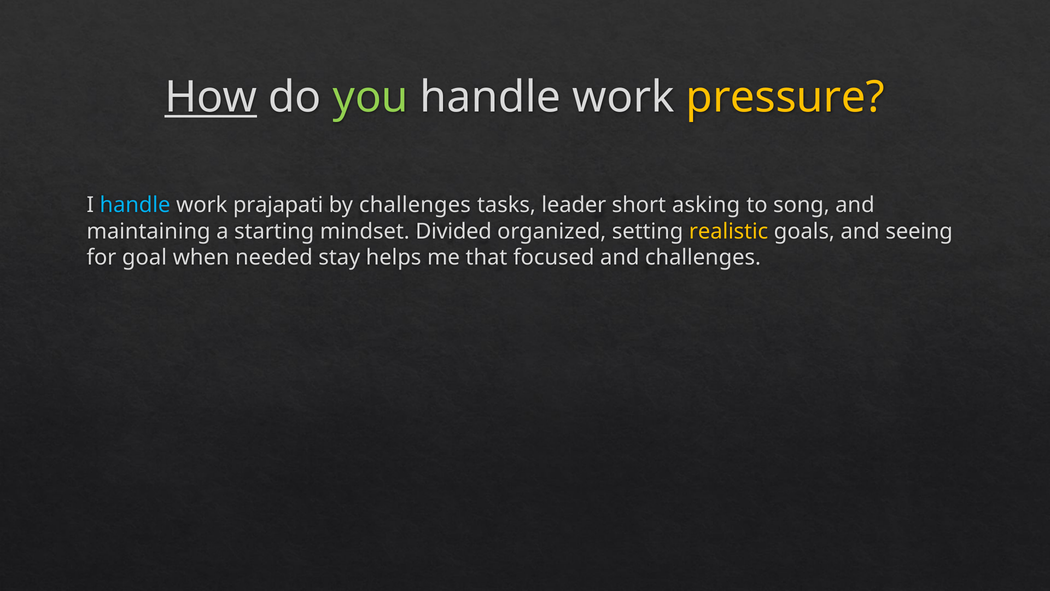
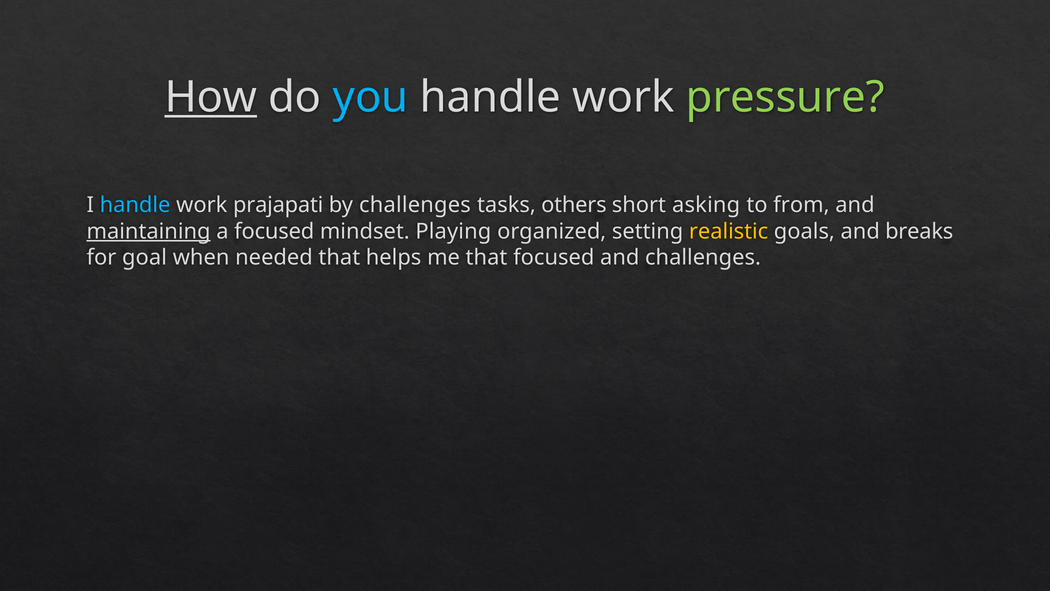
you colour: light green -> light blue (371, 97)
pressure colour: yellow -> light green (785, 97)
leader: leader -> others (574, 205)
song: song -> from (801, 205)
maintaining underline: none -> present (149, 231)
a starting: starting -> focused (274, 231)
Divided: Divided -> Playing (453, 231)
seeing: seeing -> breaks (919, 231)
needed stay: stay -> that (339, 258)
